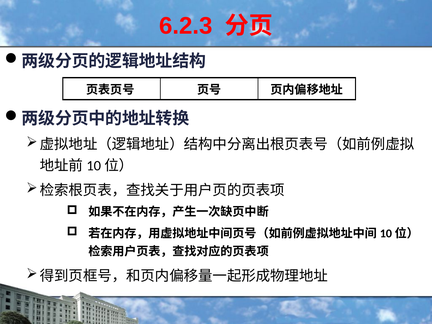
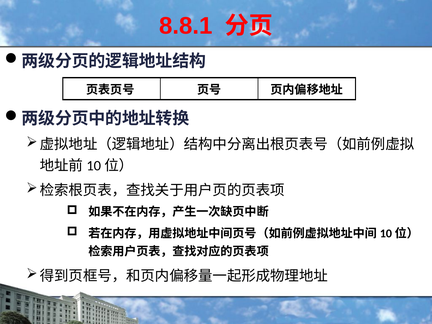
6.2.3: 6.2.3 -> 8.8.1 (186, 26)
